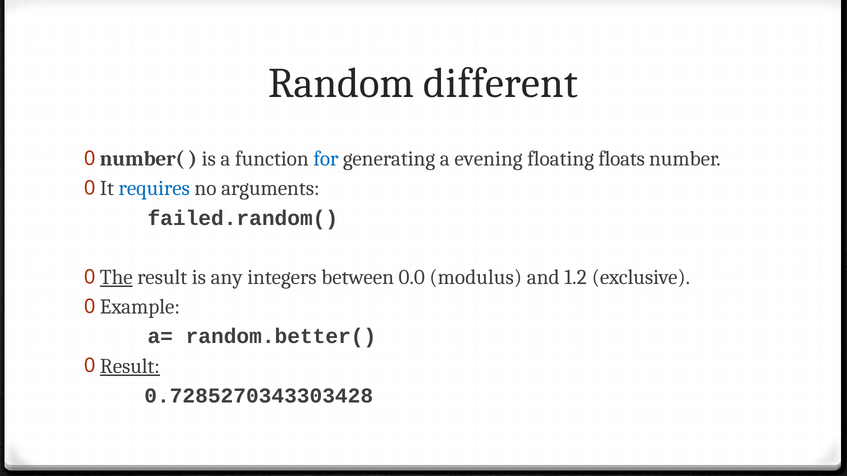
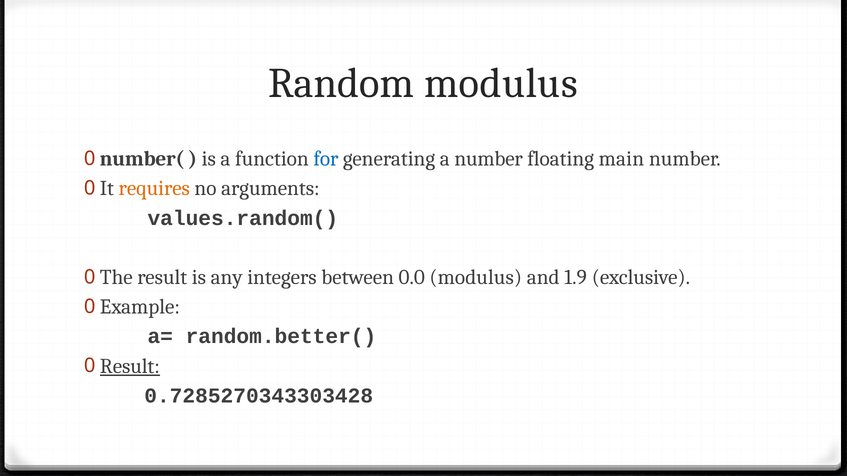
Random different: different -> modulus (501, 83)
a evening: evening -> number (489, 159)
floats: floats -> main (621, 159)
requires colour: blue -> orange (154, 189)
failed.random(: failed.random( -> values.random( (243, 218)
The underline: present -> none (116, 278)
1.2: 1.2 -> 1.9 (576, 278)
